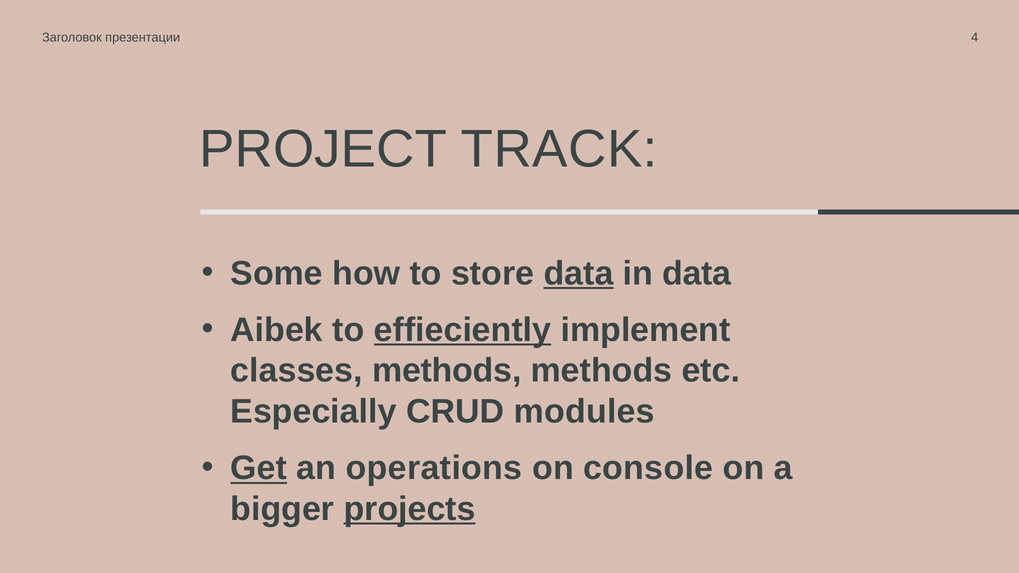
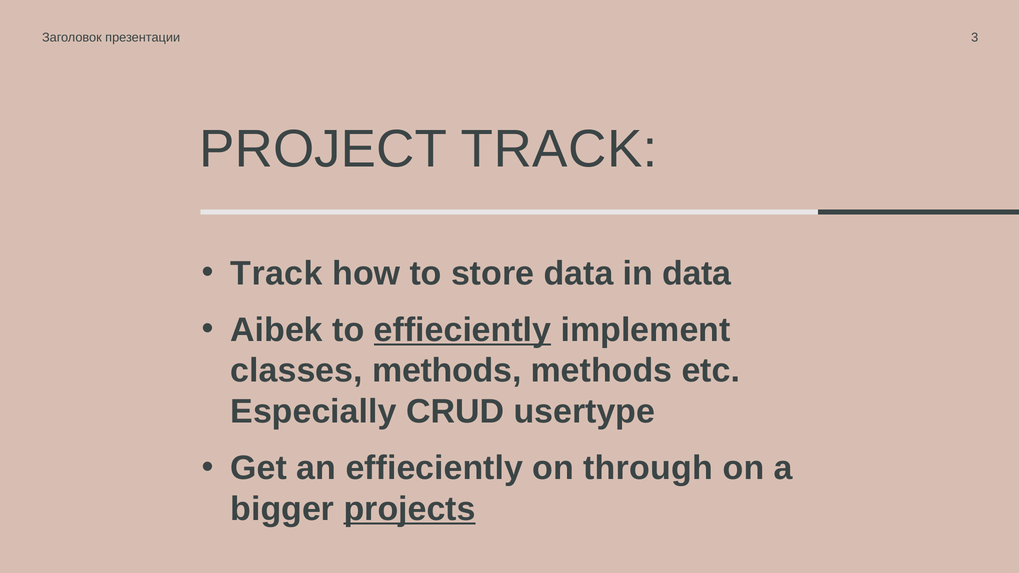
4: 4 -> 3 (975, 38)
Some: Some -> Track (276, 273)
data underline: present -> none (579, 273)
modules: modules -> usertype (584, 412)
Get underline: present -> none (259, 468)
an operations: operations -> effieciently (434, 468)
console: console -> through (648, 468)
